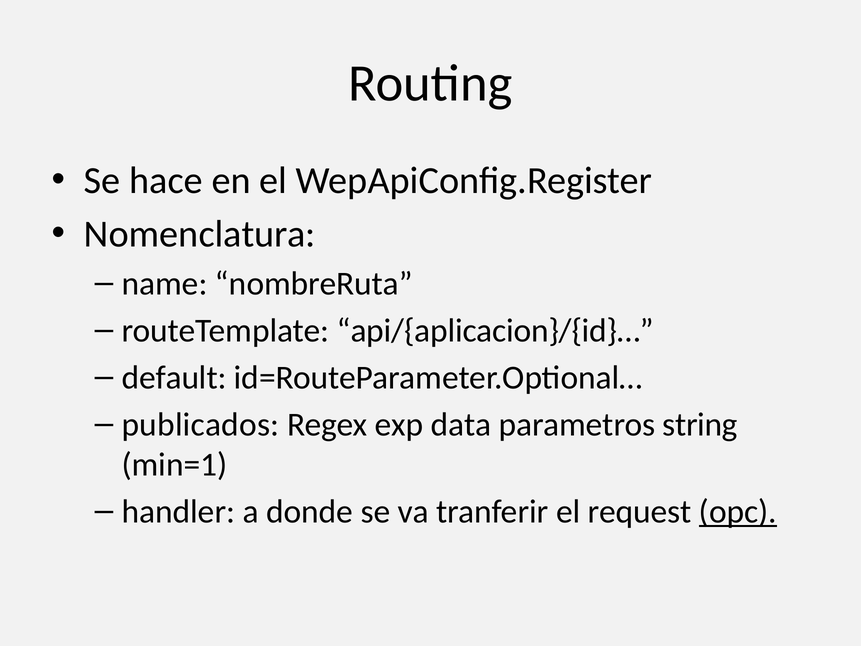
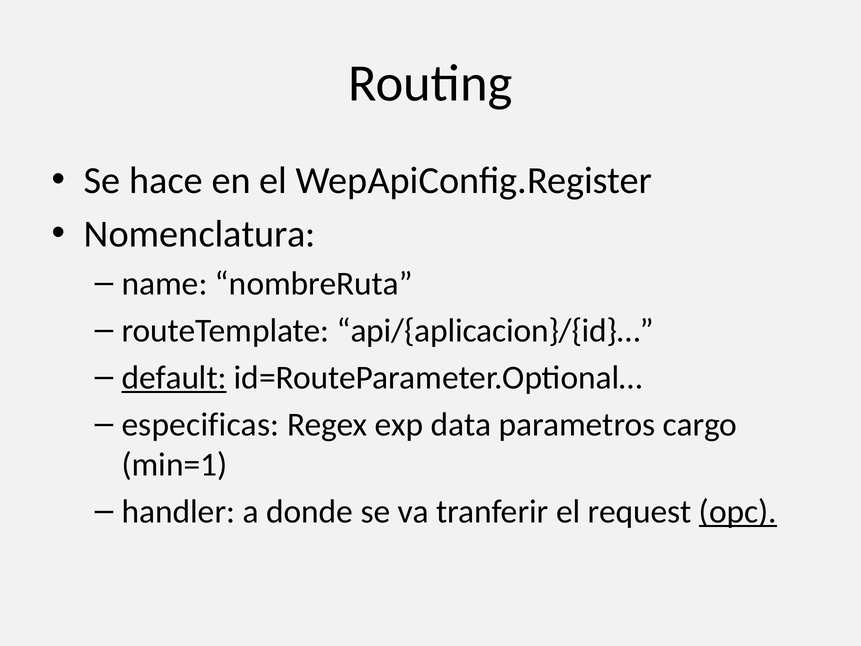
default underline: none -> present (174, 377)
publicados: publicados -> especificas (201, 424)
string: string -> cargo (700, 424)
